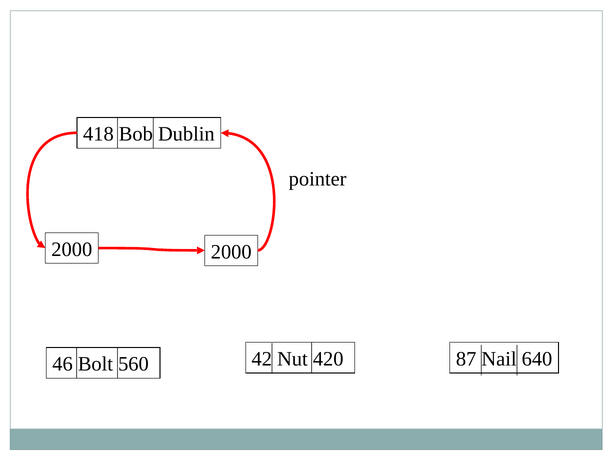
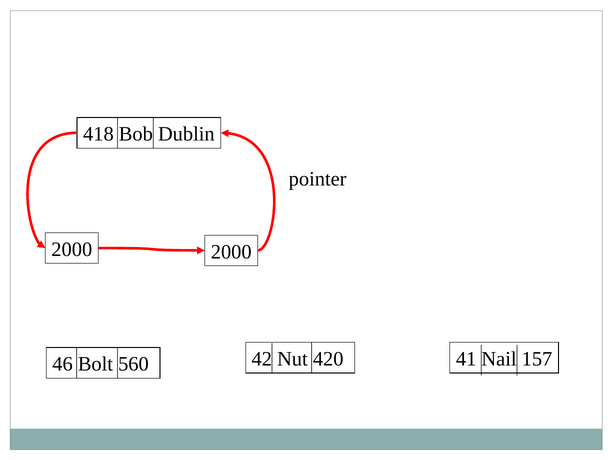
87: 87 -> 41 (466, 359)
640: 640 -> 157 (537, 359)
